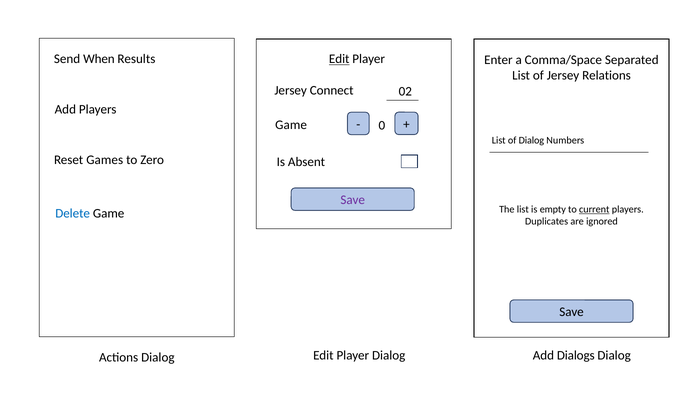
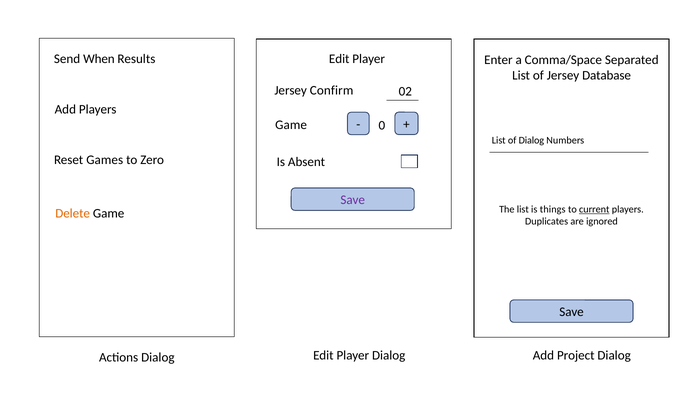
Edit underline: present -> none (339, 59)
Relations: Relations -> Database (607, 75)
Connect: Connect -> Confirm (332, 90)
empty: empty -> things (553, 209)
Delete colour: blue -> orange (73, 213)
Dialogs: Dialogs -> Project (576, 355)
